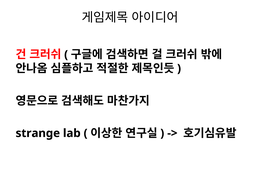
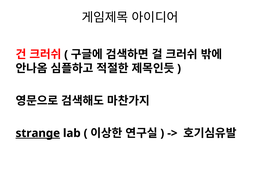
strange underline: none -> present (38, 133)
